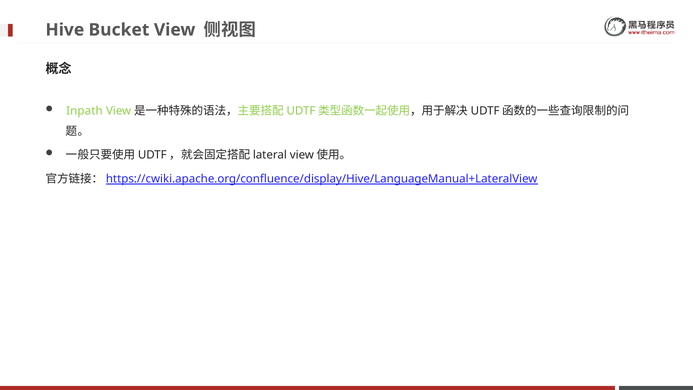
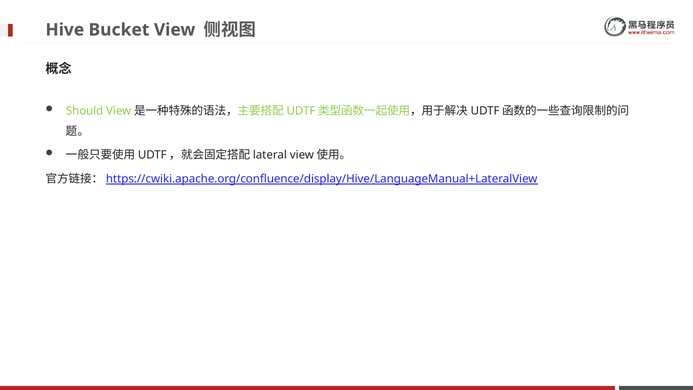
Inpath: Inpath -> Should (85, 111)
